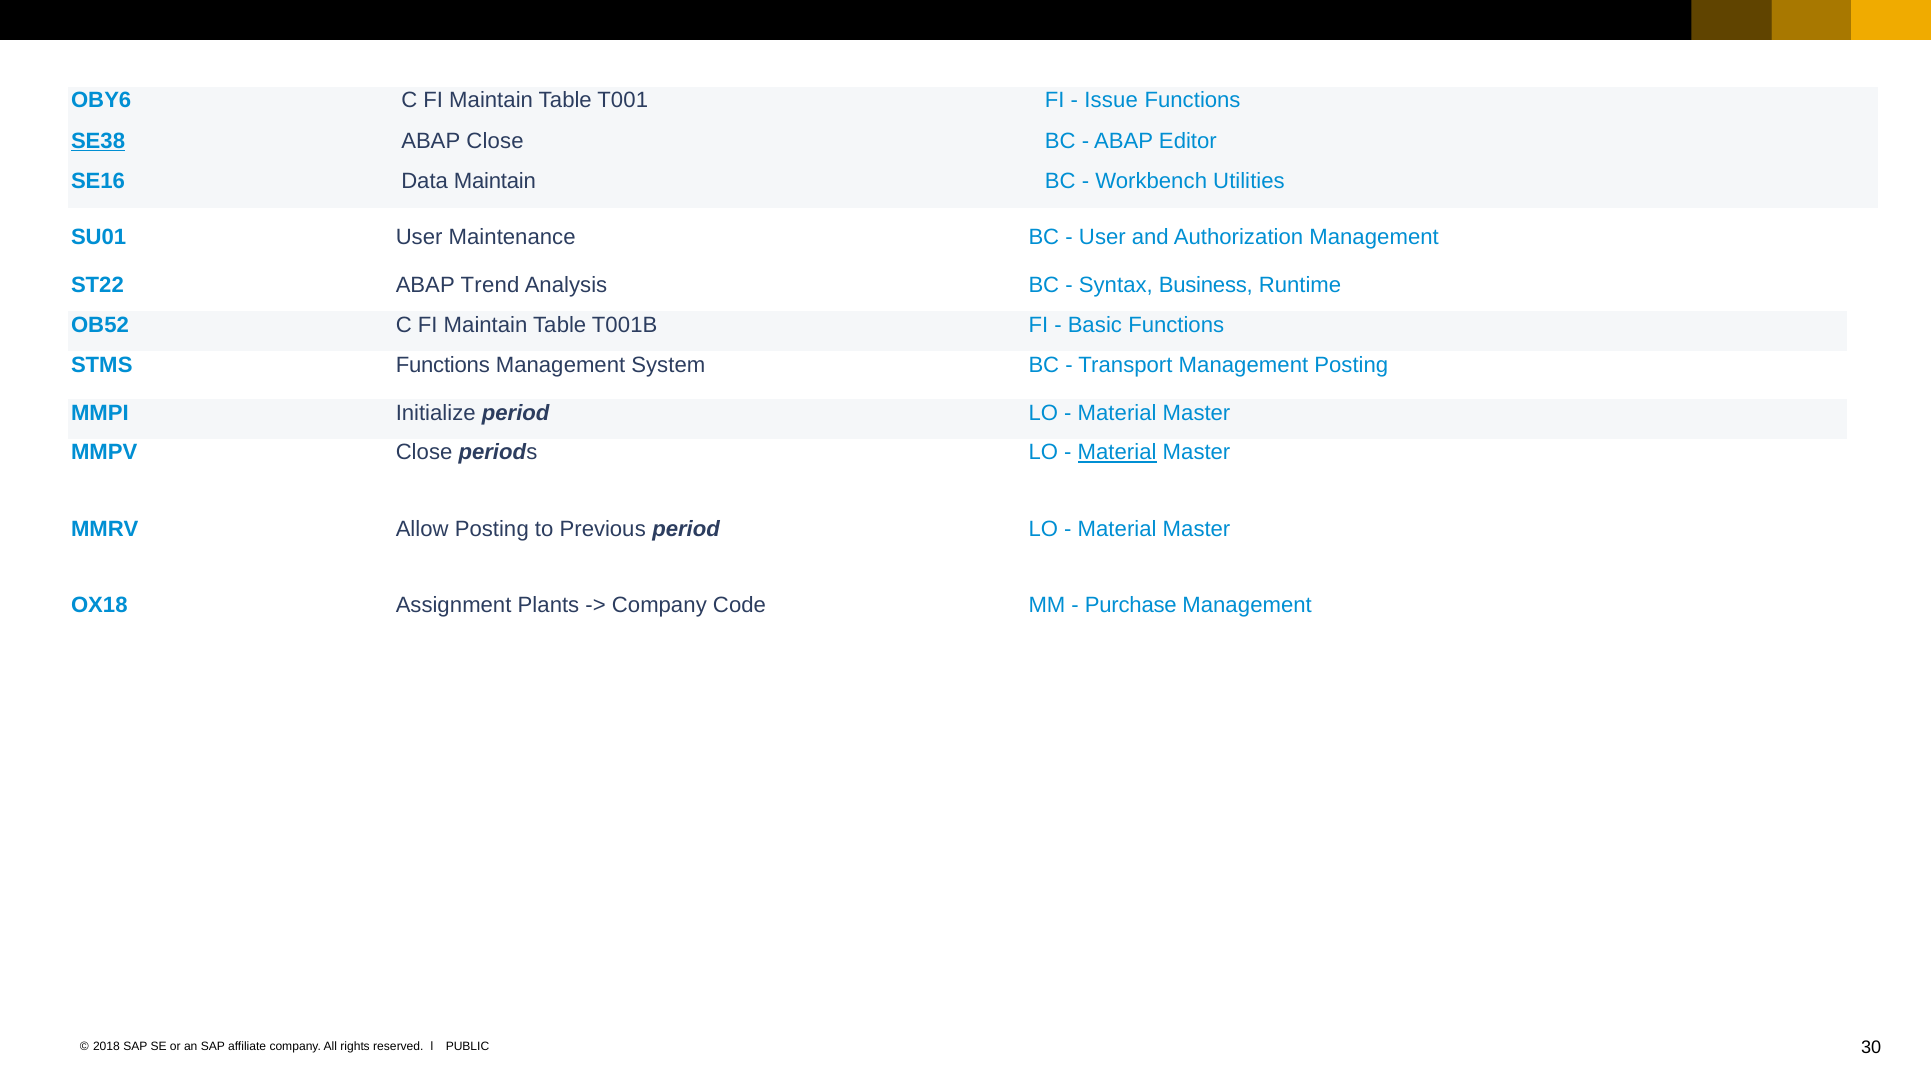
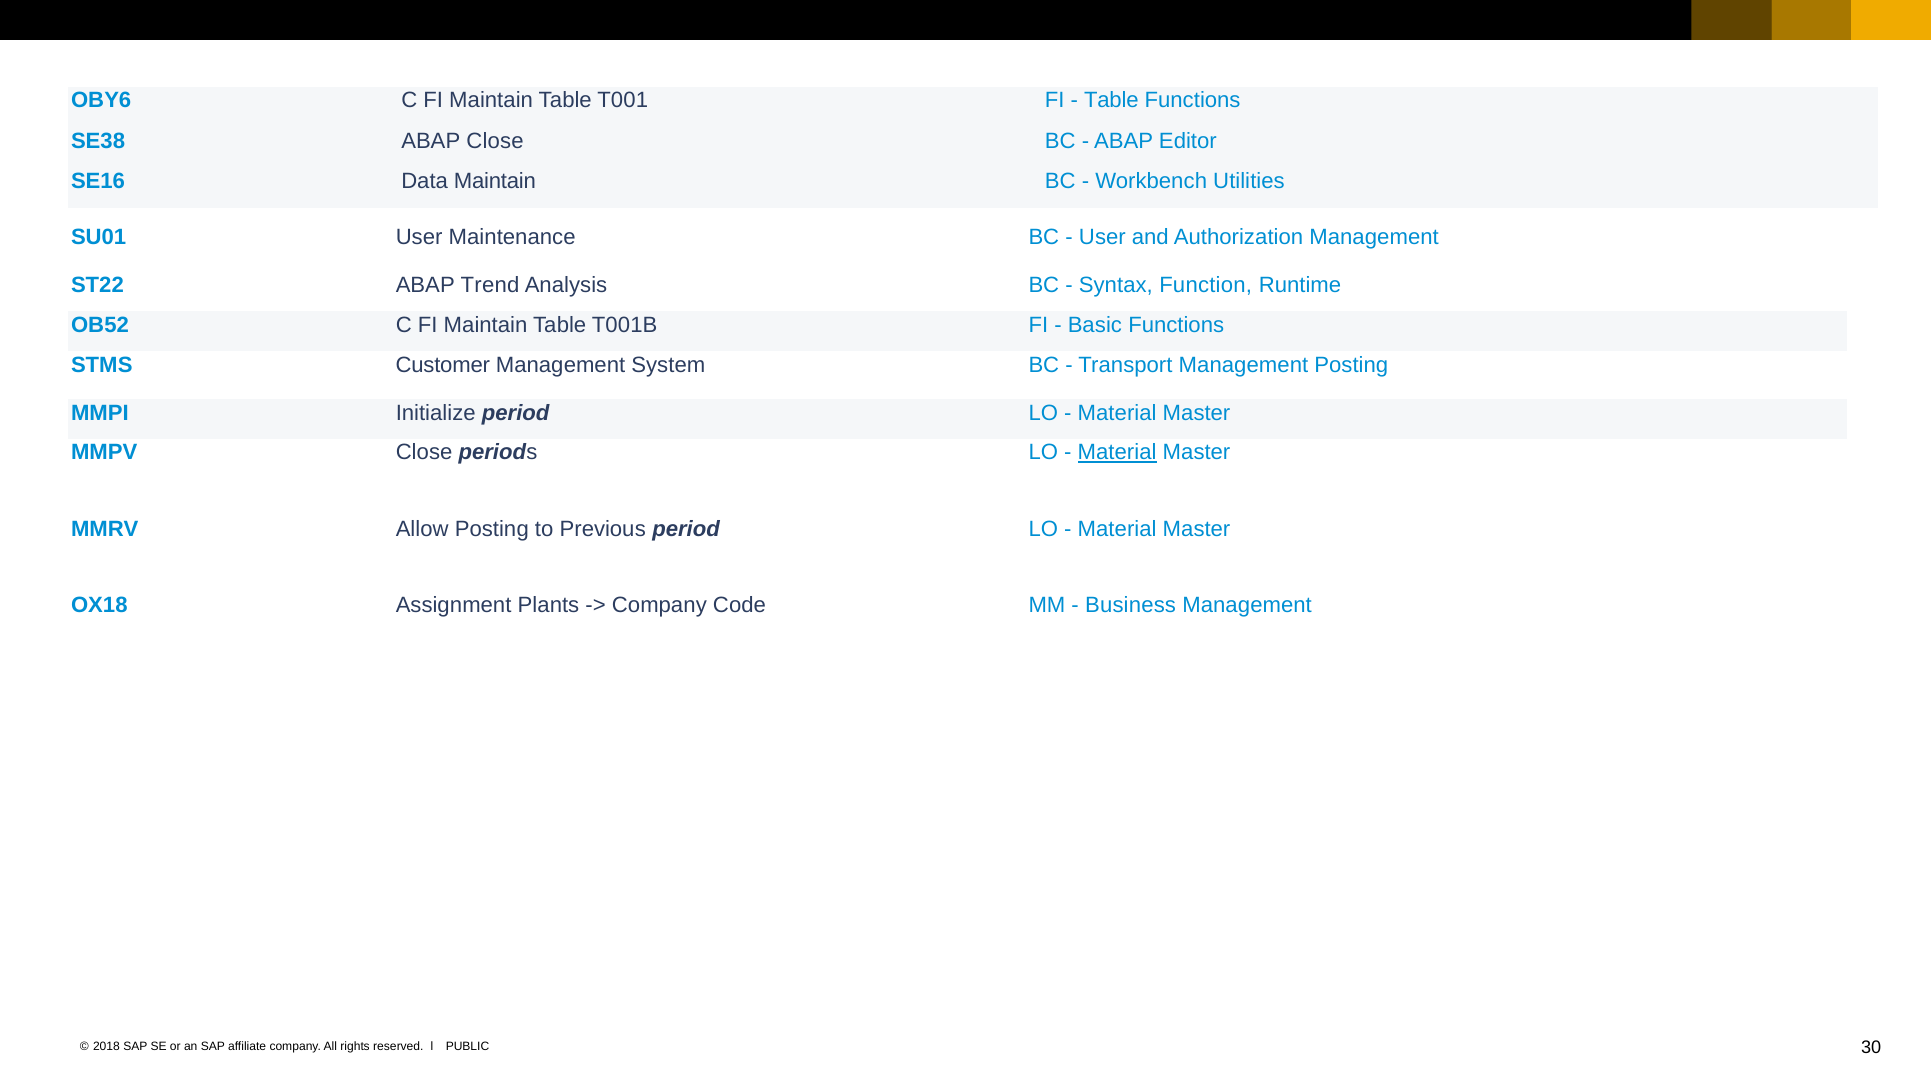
Issue: Issue -> Table (1111, 101)
SE38 underline: present -> none (98, 141)
Business: Business -> Function (1206, 286)
STMS Functions: Functions -> Customer (443, 365)
Purchase: Purchase -> Business (1131, 605)
